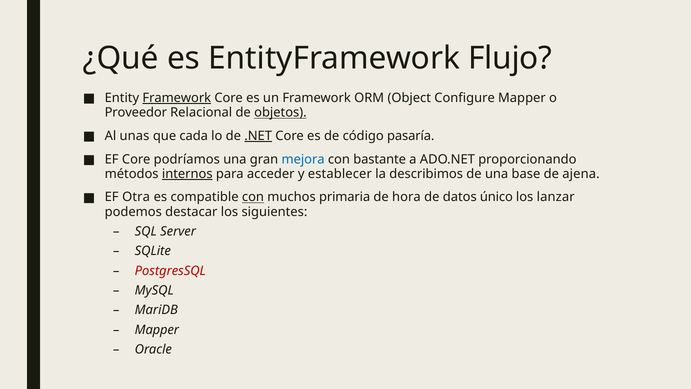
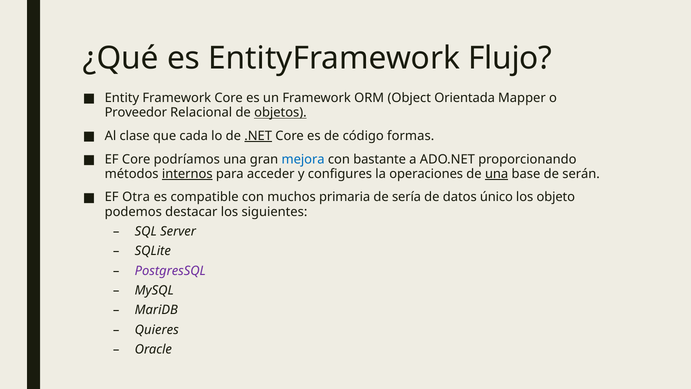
Framework underline: present -> none (177, 98)
Configure: Configure -> Orientada (465, 98)
unas: unas -> clase (135, 136)
pasaría: pasaría -> formas (411, 136)
establecer: establecer -> configures (340, 174)
describimos: describimos -> operaciones (426, 174)
una underline: none -> present (497, 174)
ajena: ajena -> serán (581, 174)
con underline: present -> none (253, 197)
hora: hora -> sería (407, 197)
lanzar: lanzar -> objeto (556, 197)
PostgresSQL colour: red -> purple (170, 271)
Mapper: Mapper -> Quieres (157, 329)
